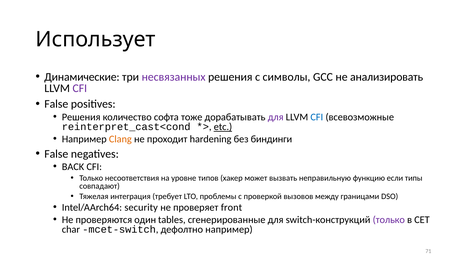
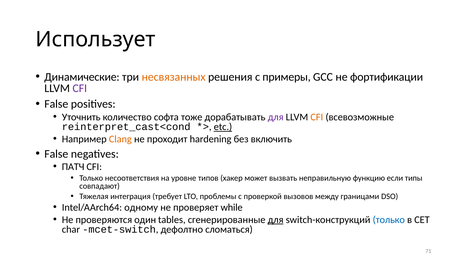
несвязанных colour: purple -> orange (174, 77)
символы: символы -> примеры (287, 77)
анализировать: анализировать -> фортификации (387, 77)
Решения: Решения -> Уточнить (81, 117)
CFI colour: blue -> orange (317, 117)
биндинги: биндинги -> включить (271, 139)
BACK: BACK -> ПАТЧ (73, 167)
security: security -> одному (141, 207)
front: front -> while (232, 207)
для underline: none -> present (276, 219)
только colour: purple -> blue (389, 219)
дефолтно например: например -> сломаться (229, 229)
